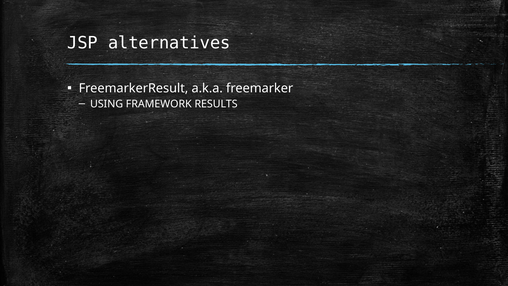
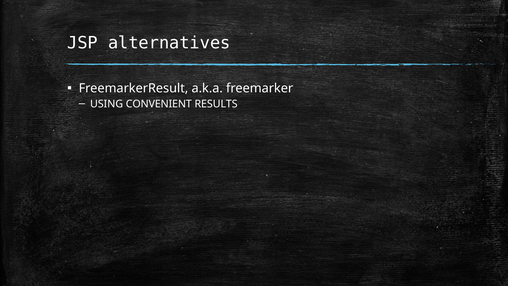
FRAMEWORK: FRAMEWORK -> CONVENIENT (159, 104)
